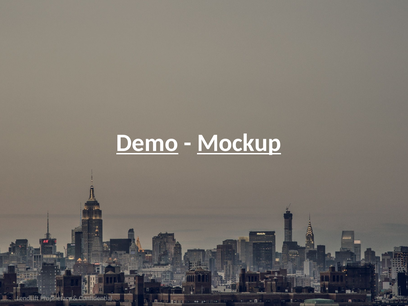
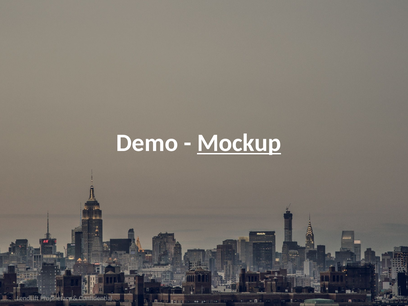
Demo underline: present -> none (147, 143)
